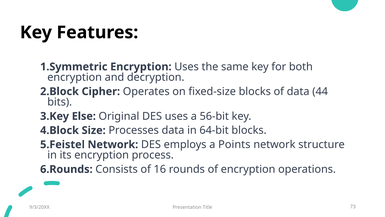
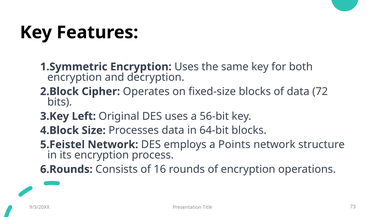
44: 44 -> 72 (320, 91)
Else: Else -> Left (84, 116)
